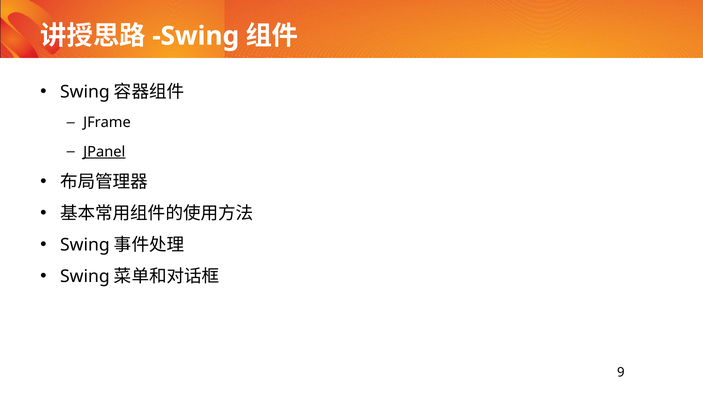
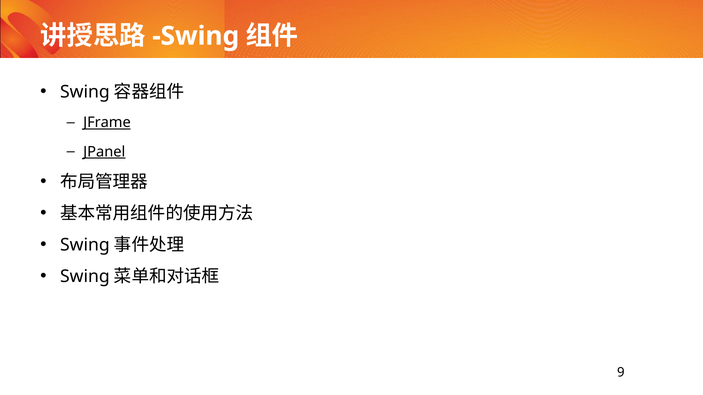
JFrame underline: none -> present (107, 123)
